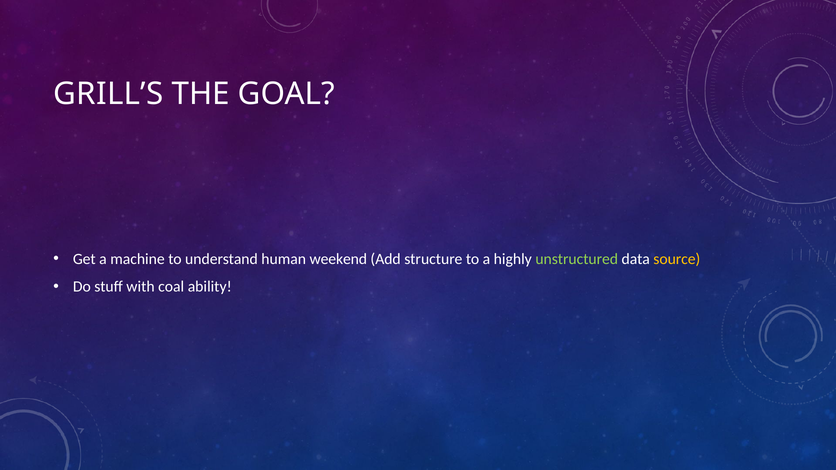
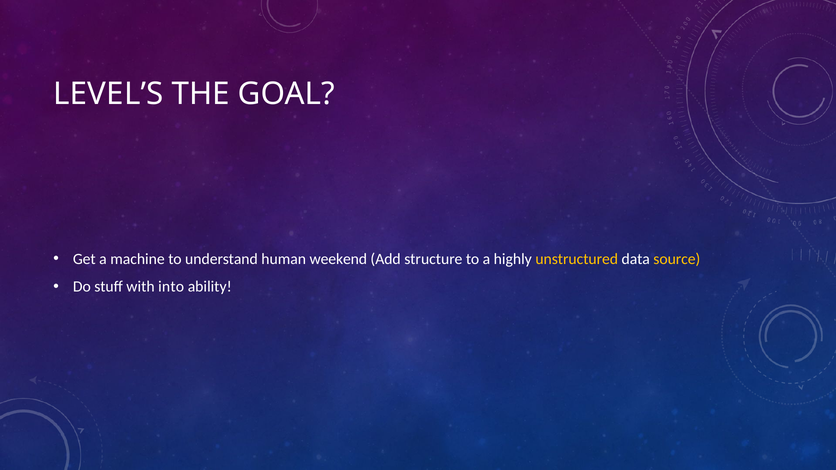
GRILL’S: GRILL’S -> LEVEL’S (108, 94)
unstructured colour: light green -> yellow (577, 259)
coal: coal -> into (171, 287)
